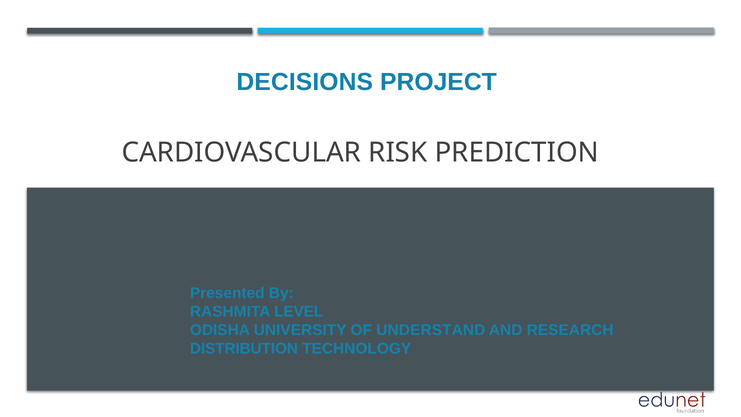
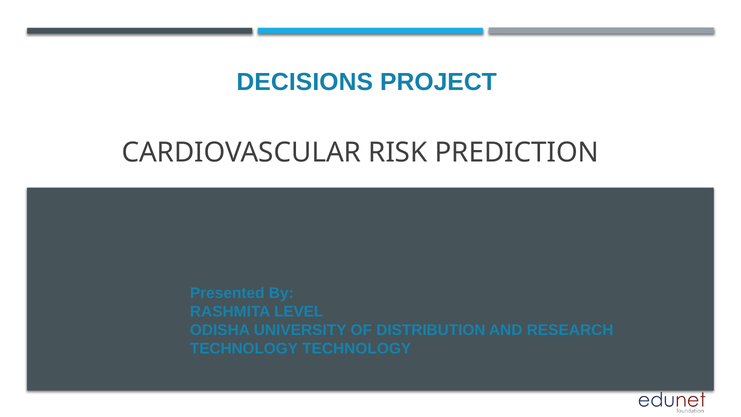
UNDERSTAND: UNDERSTAND -> DISTRIBUTION (431, 330)
DISTRIBUTION: DISTRIBUTION -> TECHNOLOGY (244, 349)
